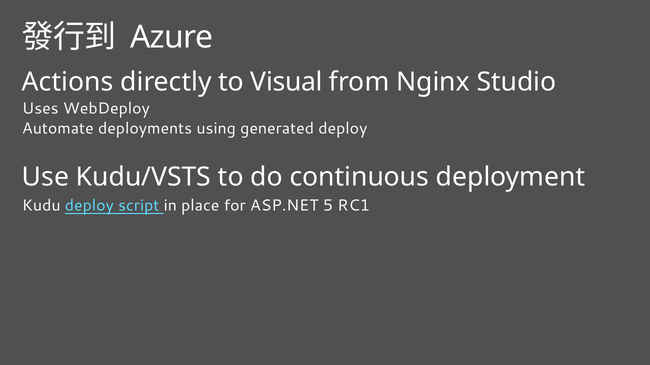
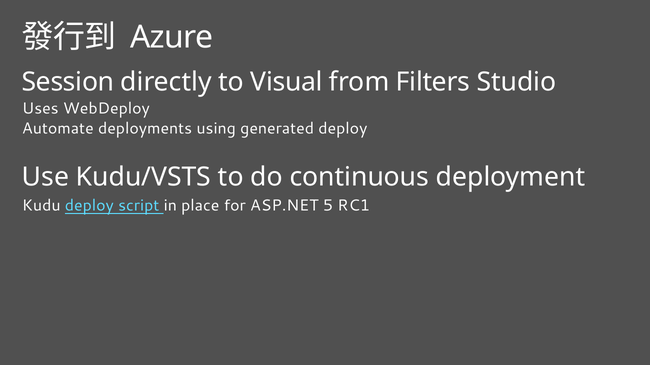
Actions: Actions -> Session (68, 82)
Nginx: Nginx -> Filters (433, 82)
